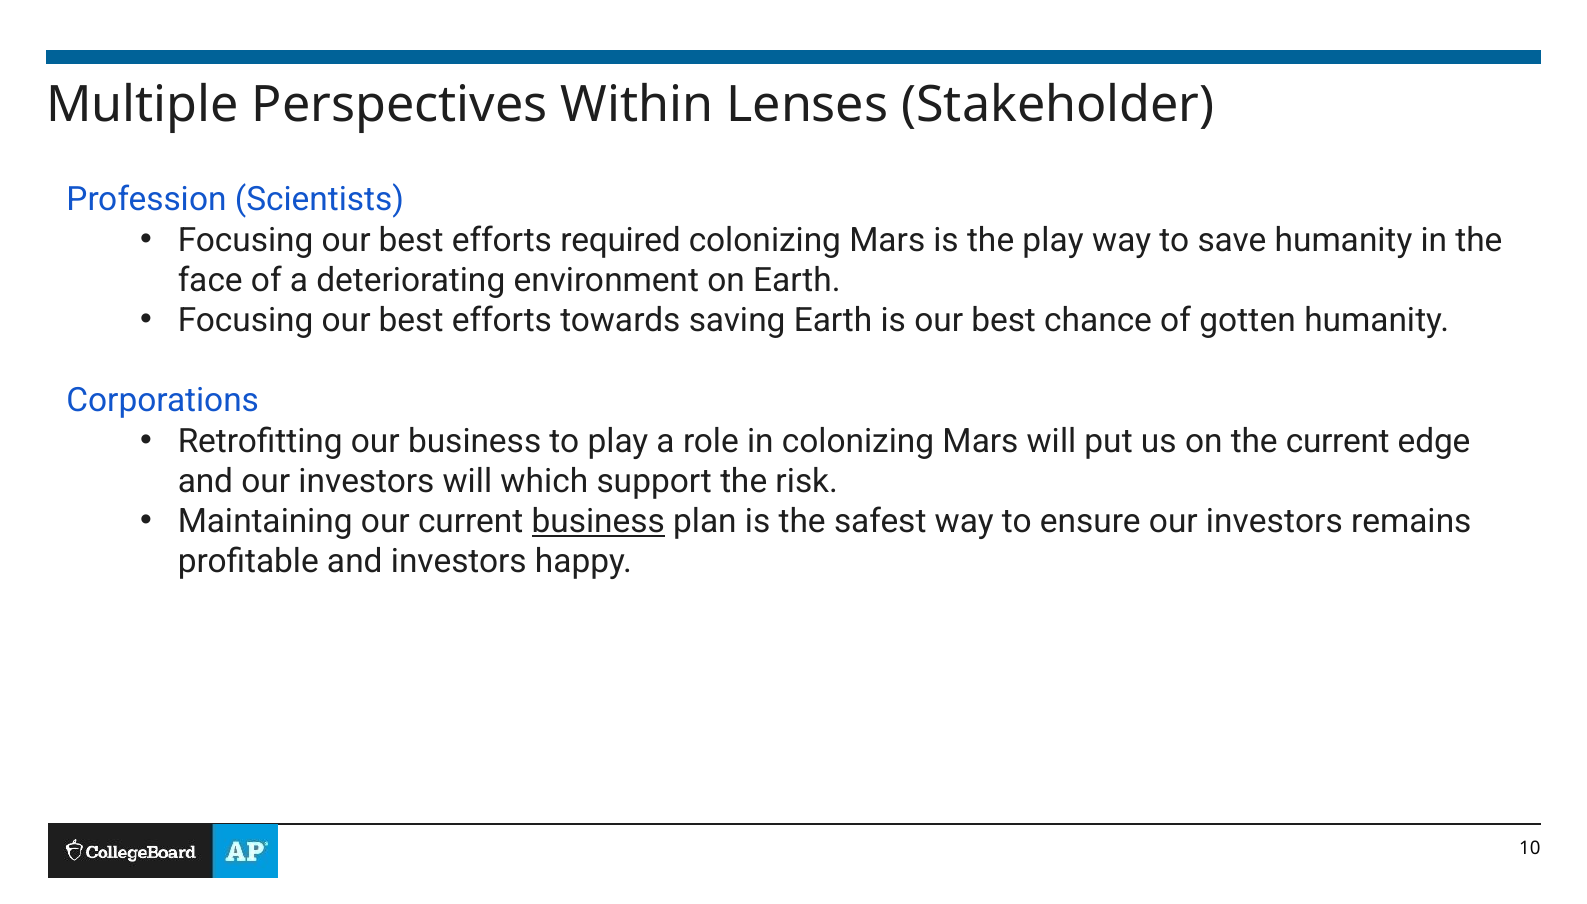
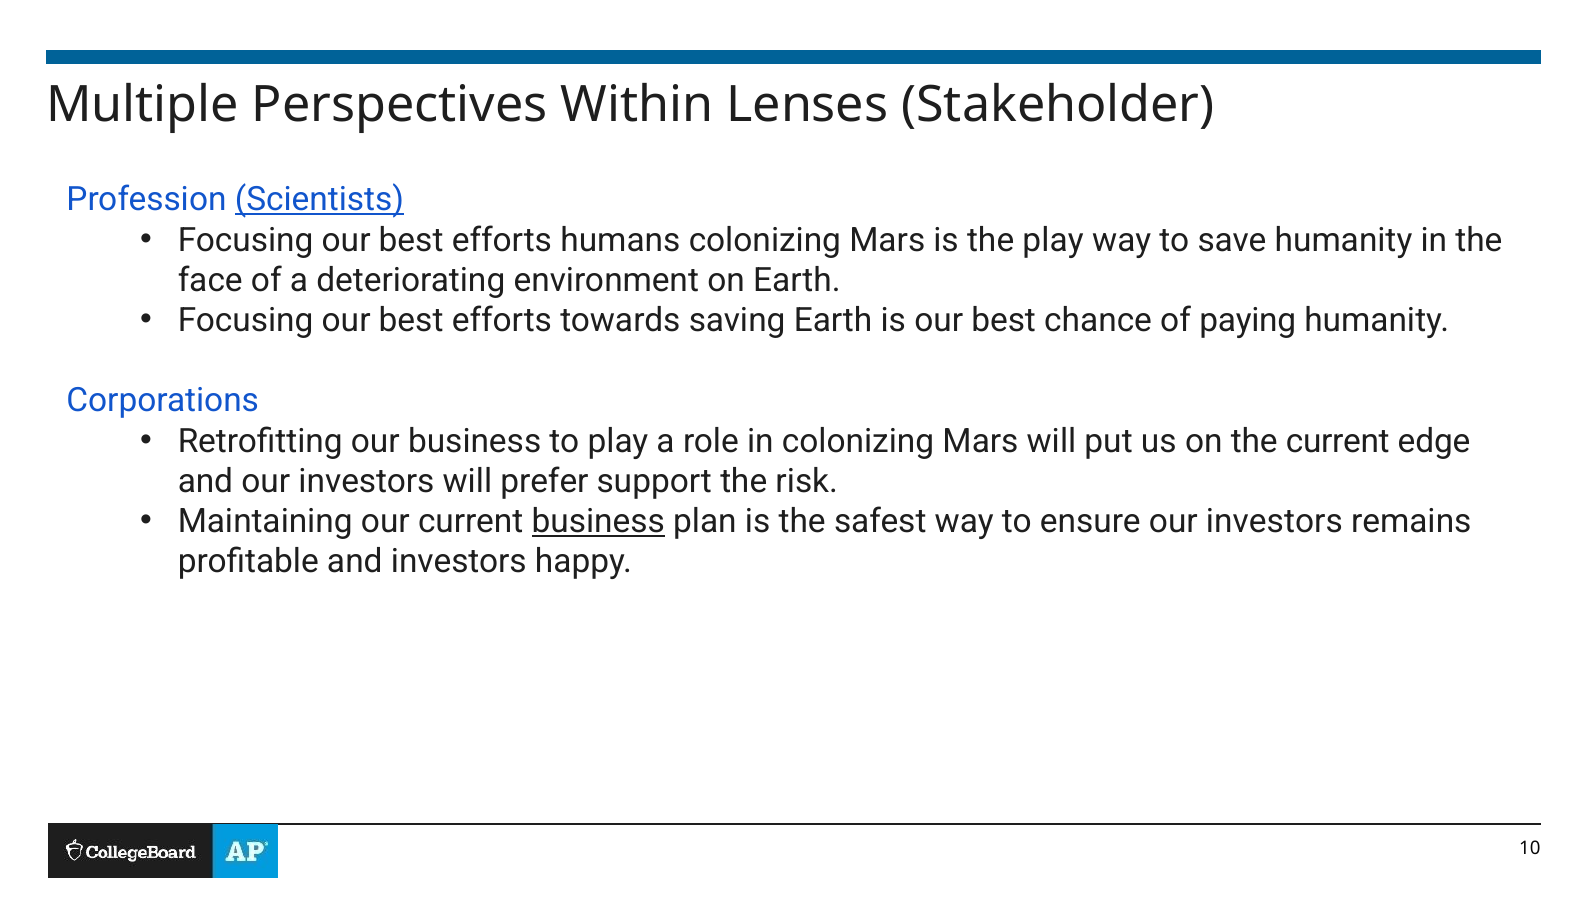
Scientists underline: none -> present (319, 200)
required: required -> humans (620, 240)
gotten: gotten -> paying (1248, 320)
which: which -> prefer (544, 481)
